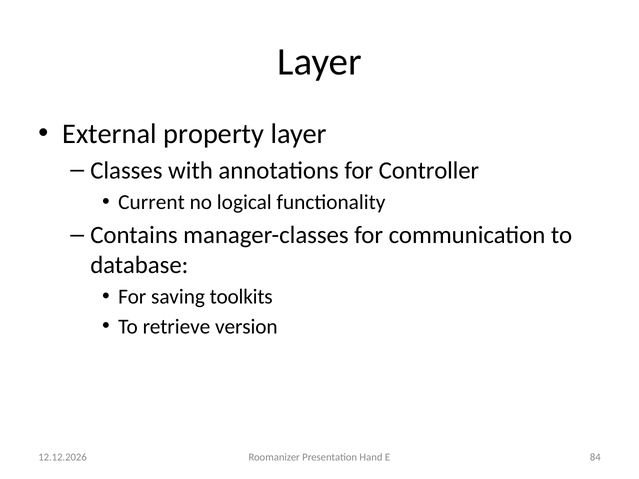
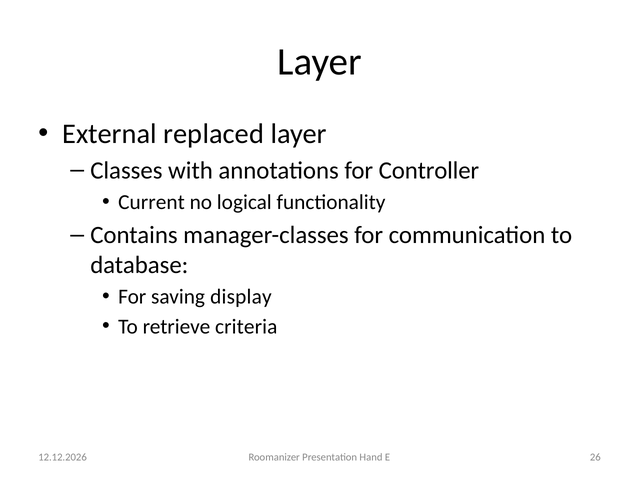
property: property -> replaced (214, 134)
toolkits: toolkits -> display (241, 297)
version: version -> criteria (246, 327)
84: 84 -> 26 (595, 458)
